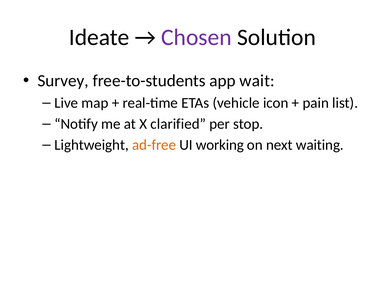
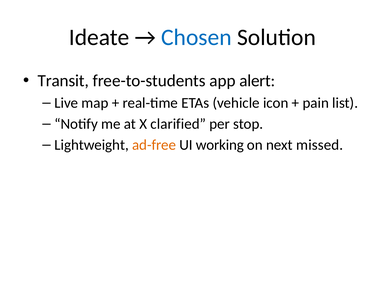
Chosen colour: purple -> blue (196, 37)
Survey: Survey -> Transit (63, 81)
wait: wait -> alert (257, 81)
waiting: waiting -> missed (320, 145)
